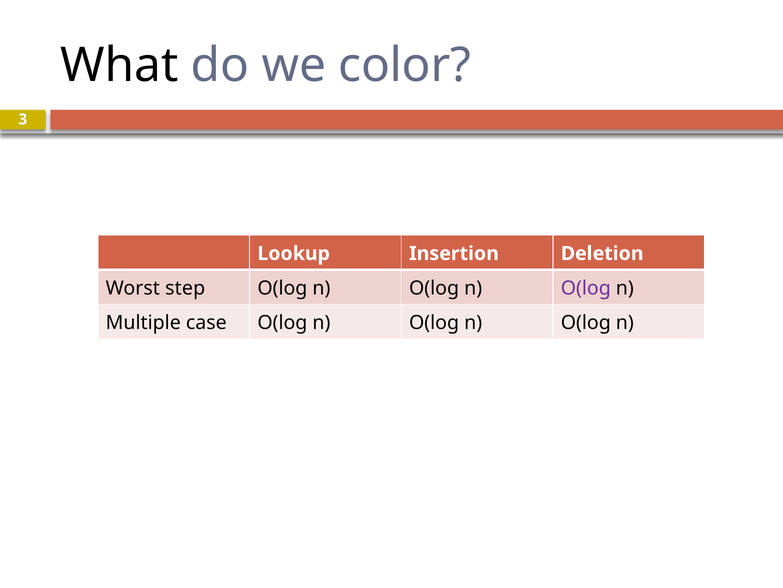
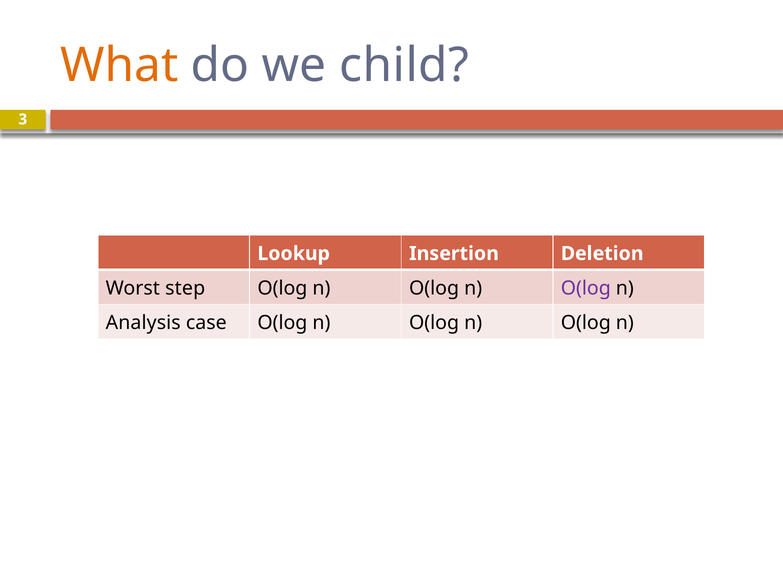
What colour: black -> orange (119, 65)
color: color -> child (404, 65)
Multiple: Multiple -> Analysis (143, 322)
